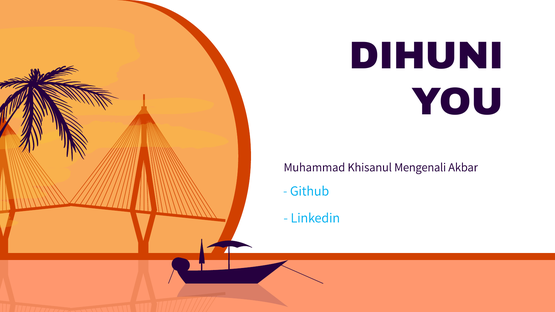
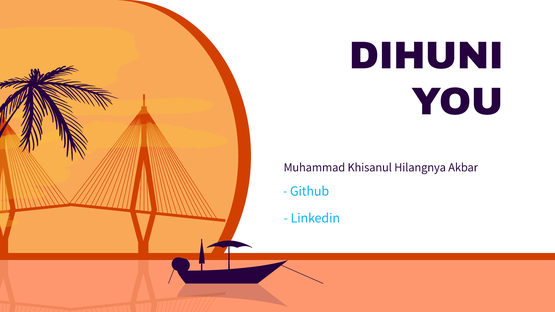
Mengenali: Mengenali -> Hilangnya (420, 167)
